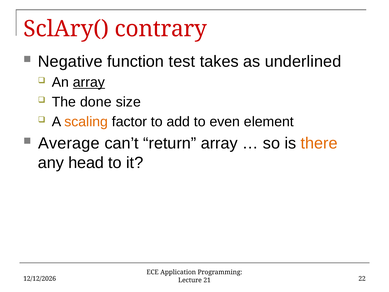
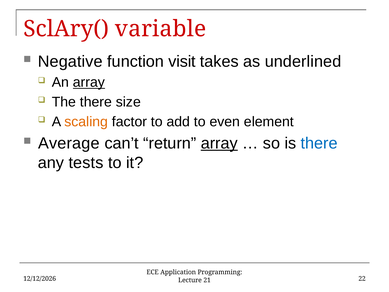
contrary: contrary -> variable (161, 29)
test: test -> visit (182, 61)
The done: done -> there (96, 102)
array underline: none -> present (219, 143)
there colour: orange -> blue (319, 143)
head: head -> tests (86, 163)
